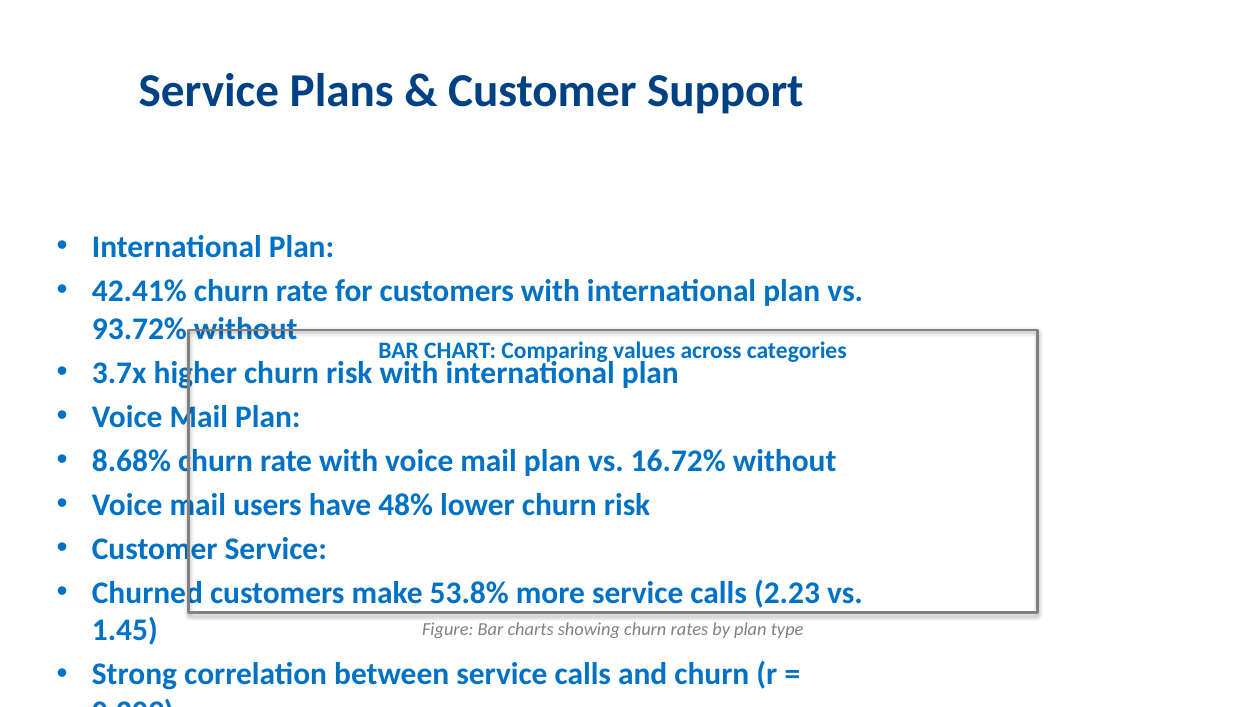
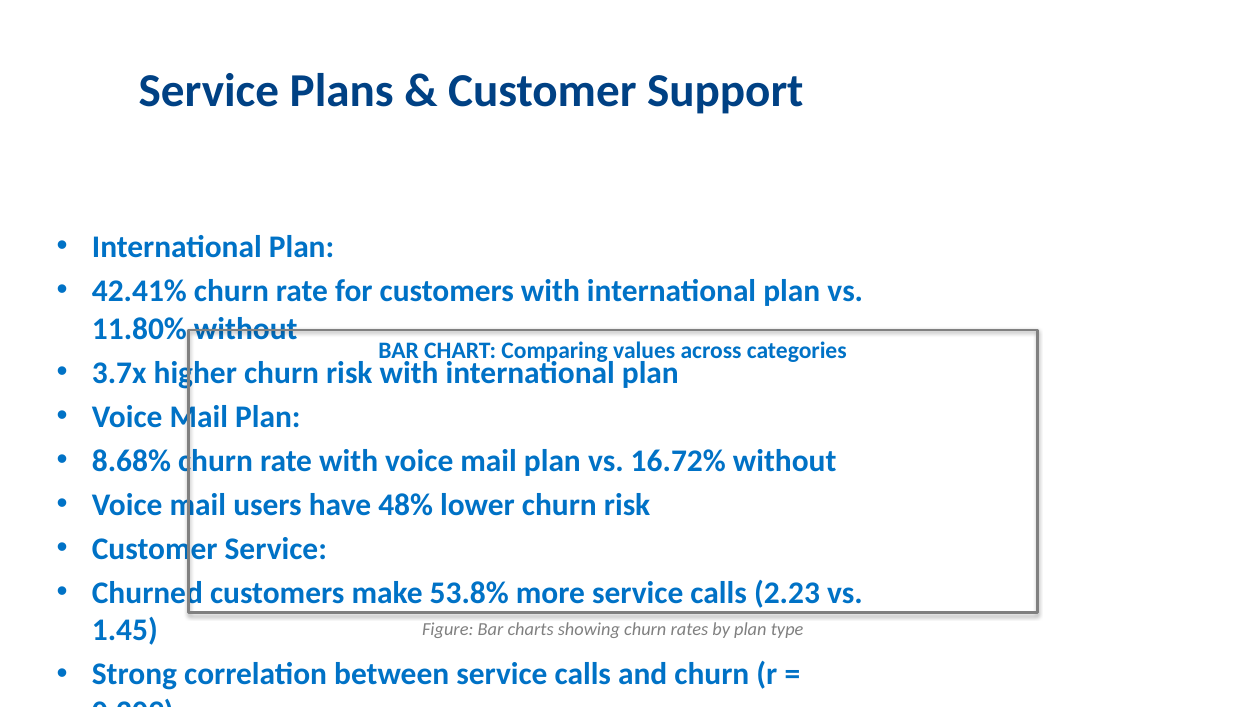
93.72%: 93.72% -> 11.80% (139, 329)
